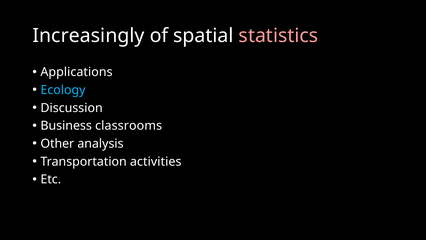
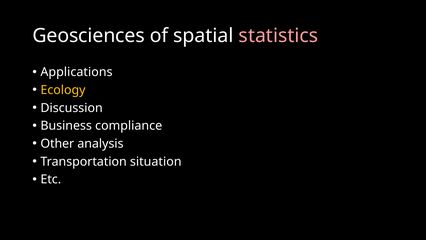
Increasingly: Increasingly -> Geosciences (89, 36)
Ecology colour: light blue -> yellow (63, 90)
classrooms: classrooms -> compliance (129, 126)
activities: activities -> situation (156, 161)
